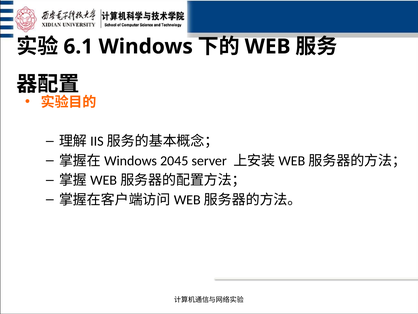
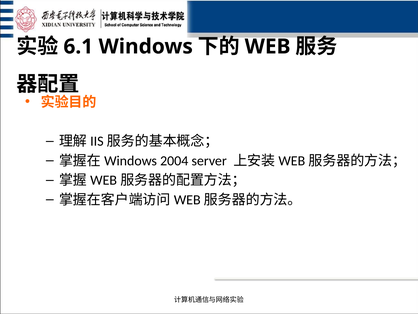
2045: 2045 -> 2004 (174, 160)
